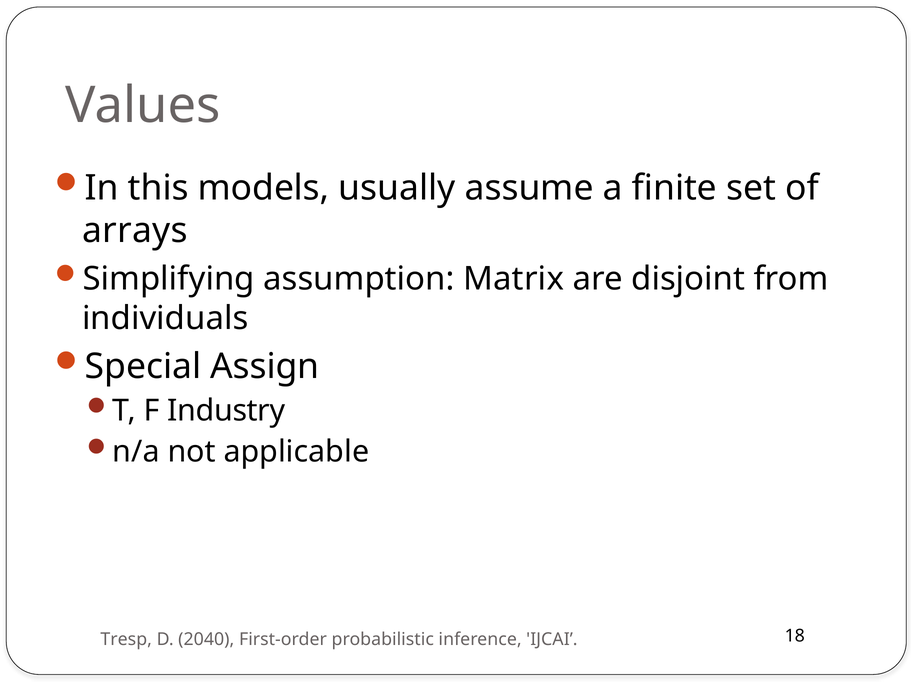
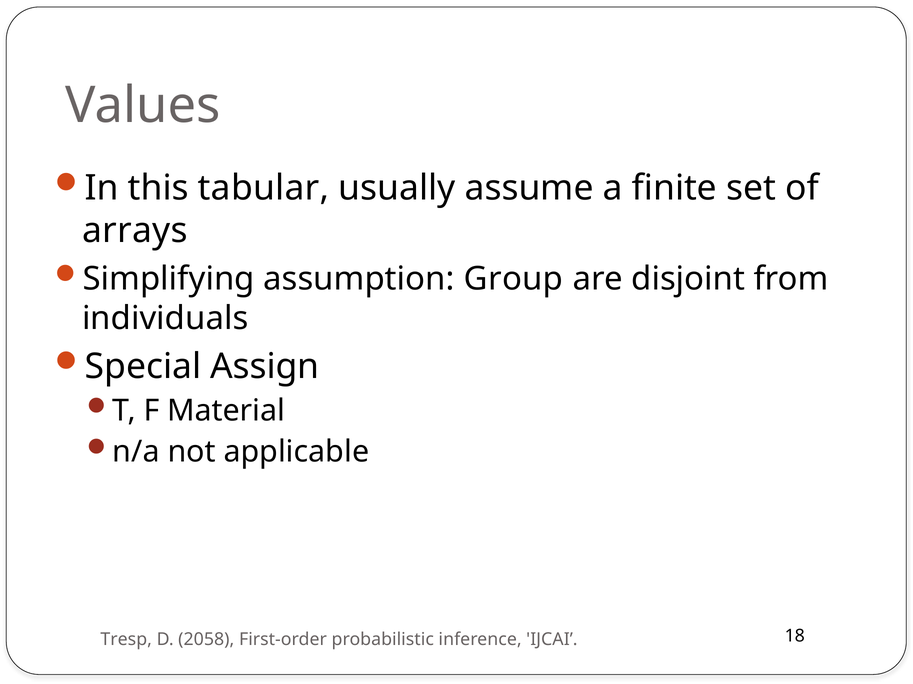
models: models -> tabular (263, 188)
Matrix: Matrix -> Group (513, 279)
Industry: Industry -> Material (226, 411)
2040: 2040 -> 2058 (206, 640)
